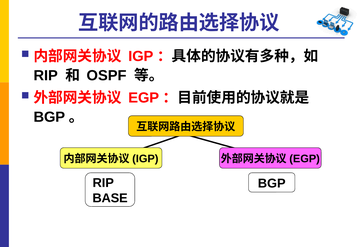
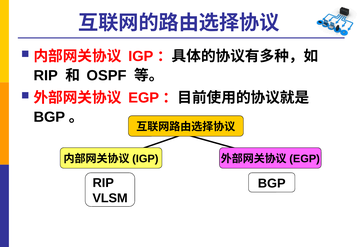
BASE: BASE -> VLSM (110, 198)
